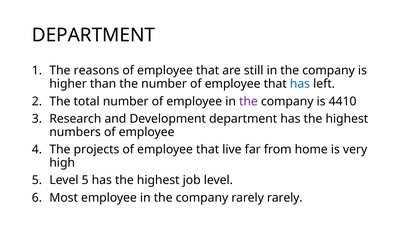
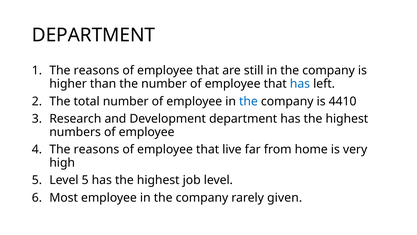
the colour: purple -> blue (248, 101)
projects: projects -> reasons (96, 149)
rarely rarely: rarely -> given (285, 197)
